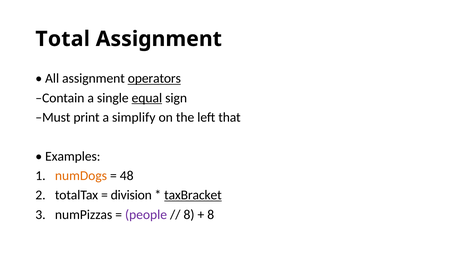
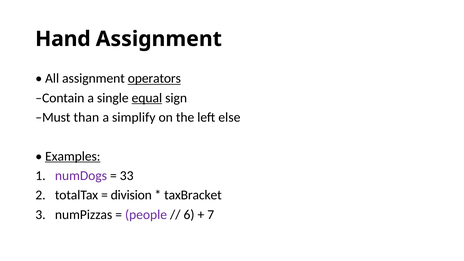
Total: Total -> Hand (63, 39)
print: print -> than (86, 117)
that: that -> else (229, 117)
Examples underline: none -> present (73, 156)
numDogs colour: orange -> purple (81, 176)
48: 48 -> 33 (127, 176)
taxBracket underline: present -> none (193, 195)
8: 8 -> 6 (189, 215)
8: 8 -> 7 (211, 215)
